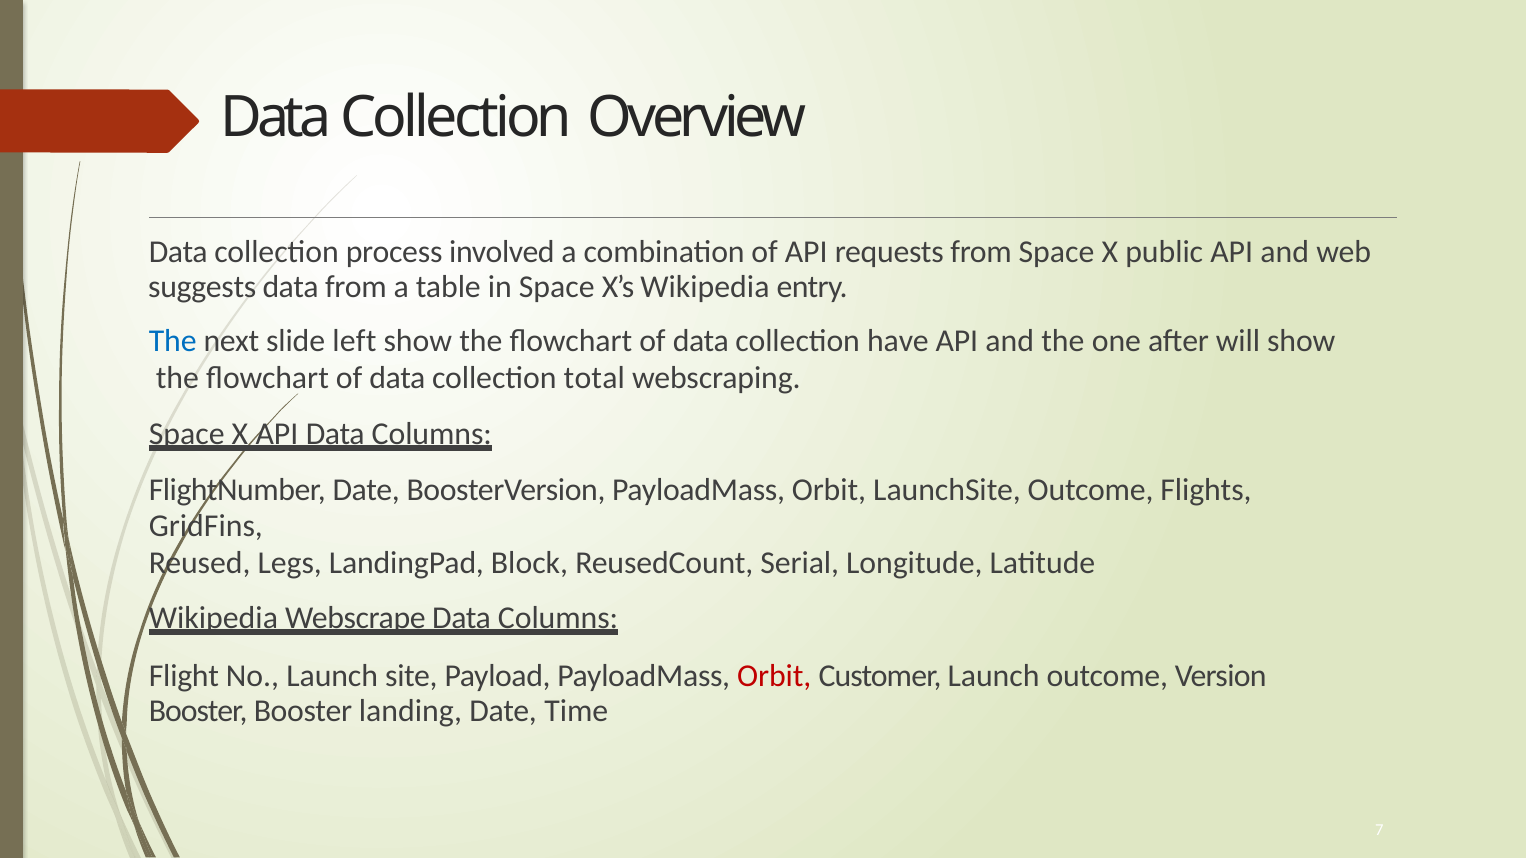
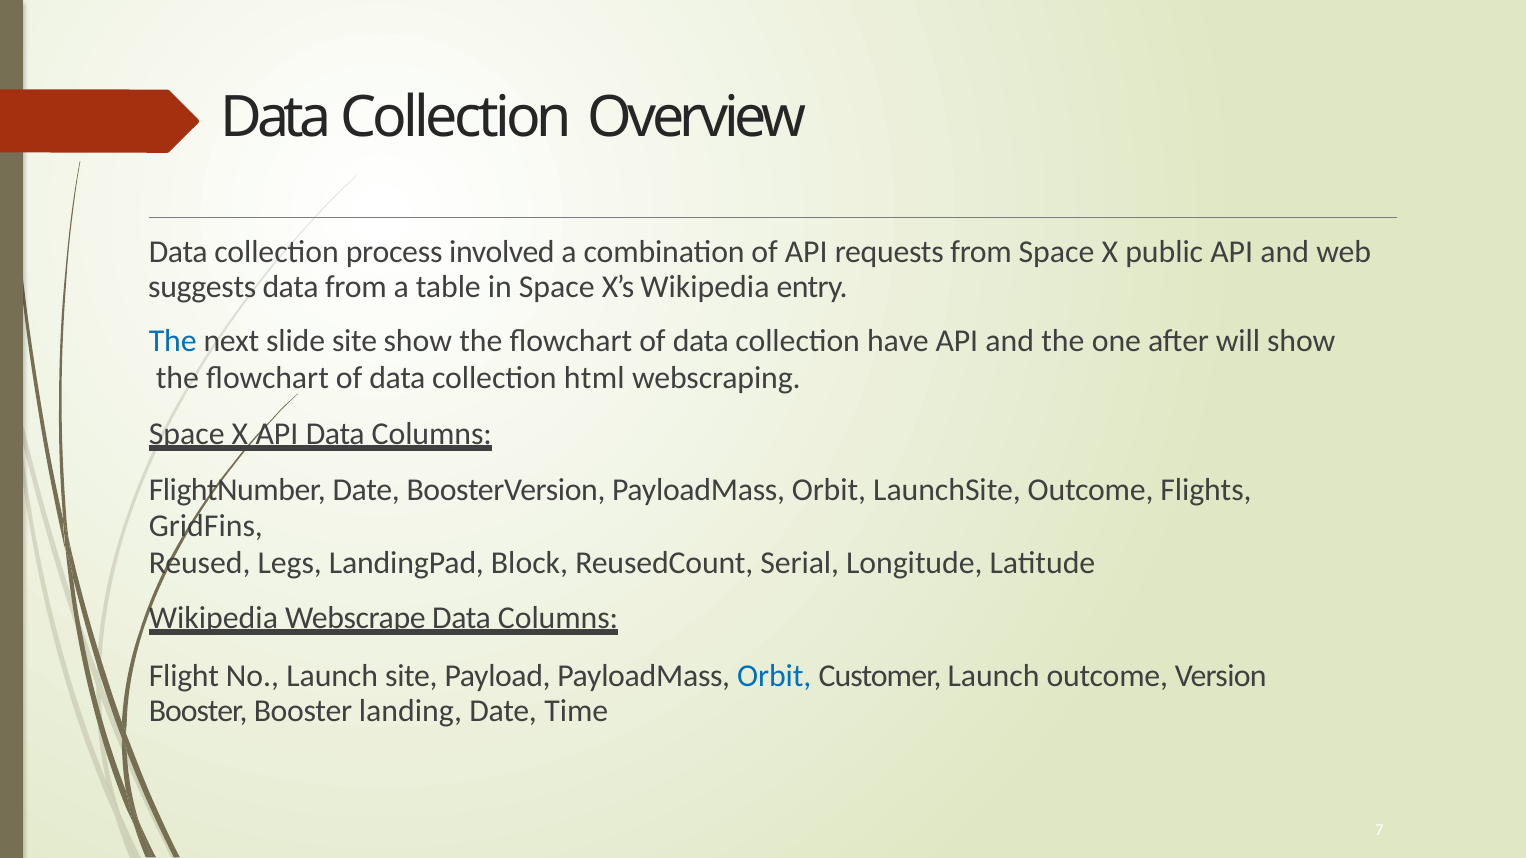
slide left: left -> site (355, 341)
total: total -> html (594, 378)
Orbit colour: red -> blue (774, 677)
